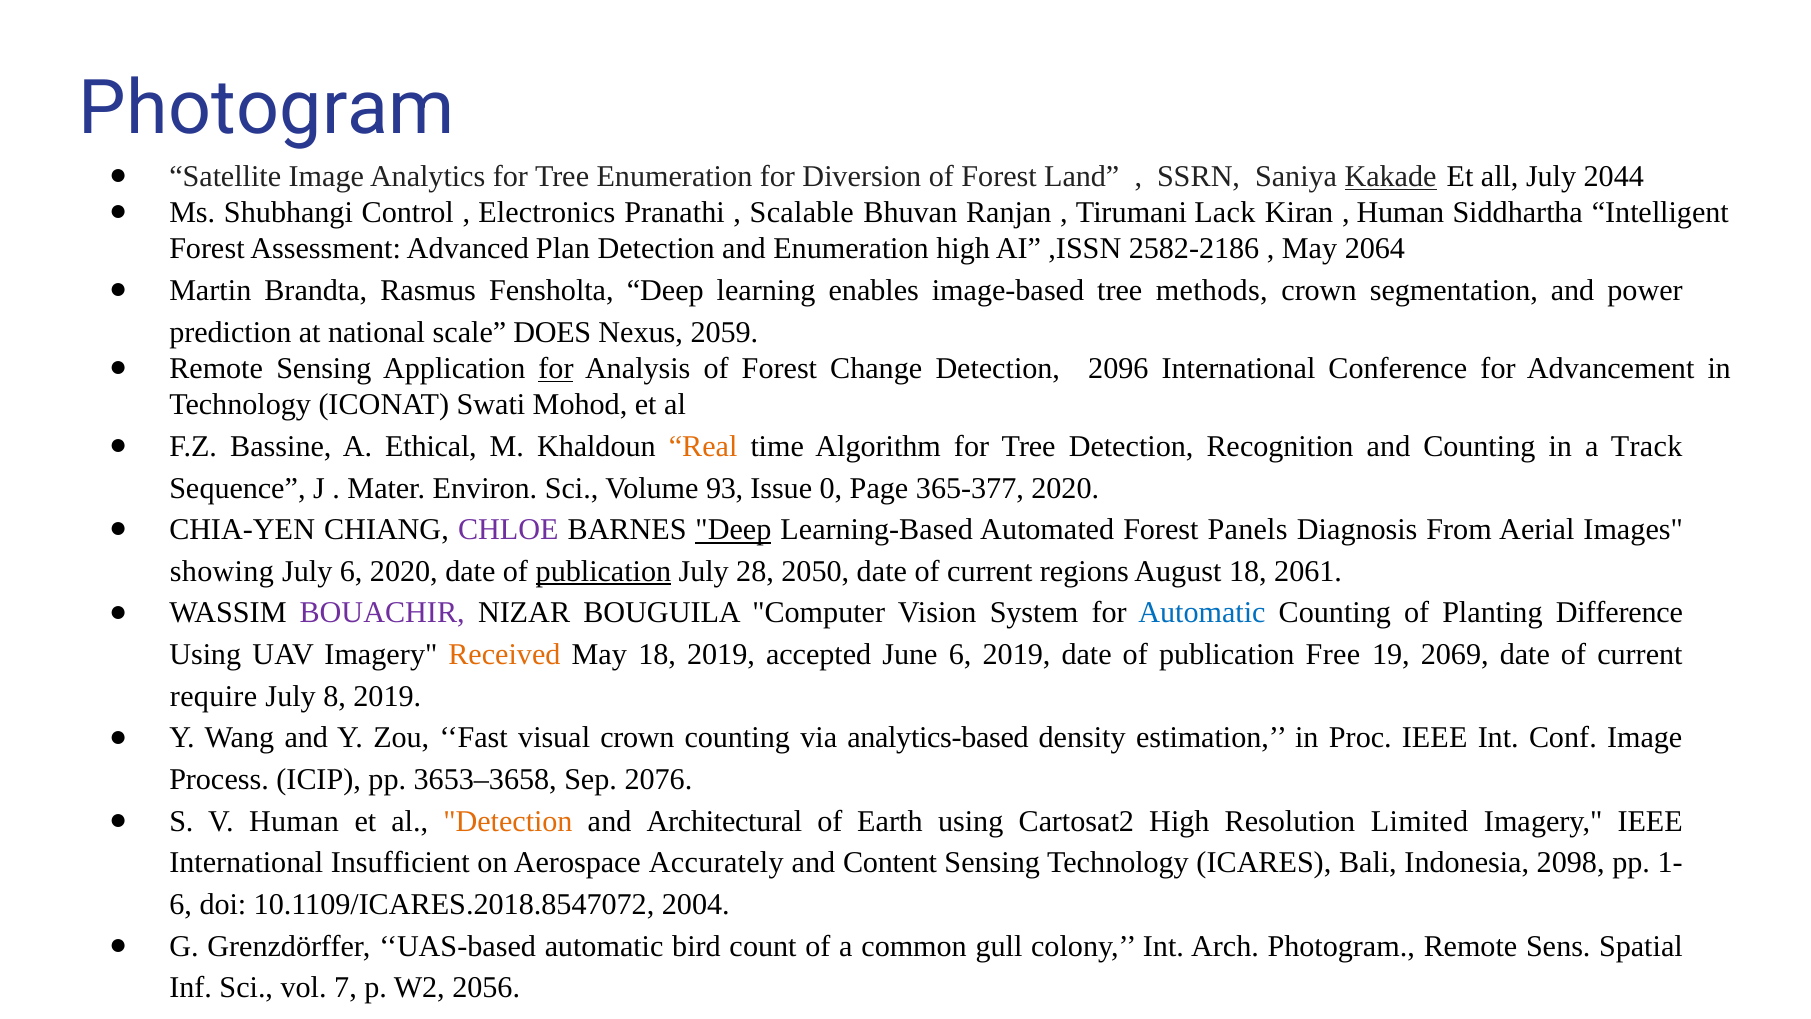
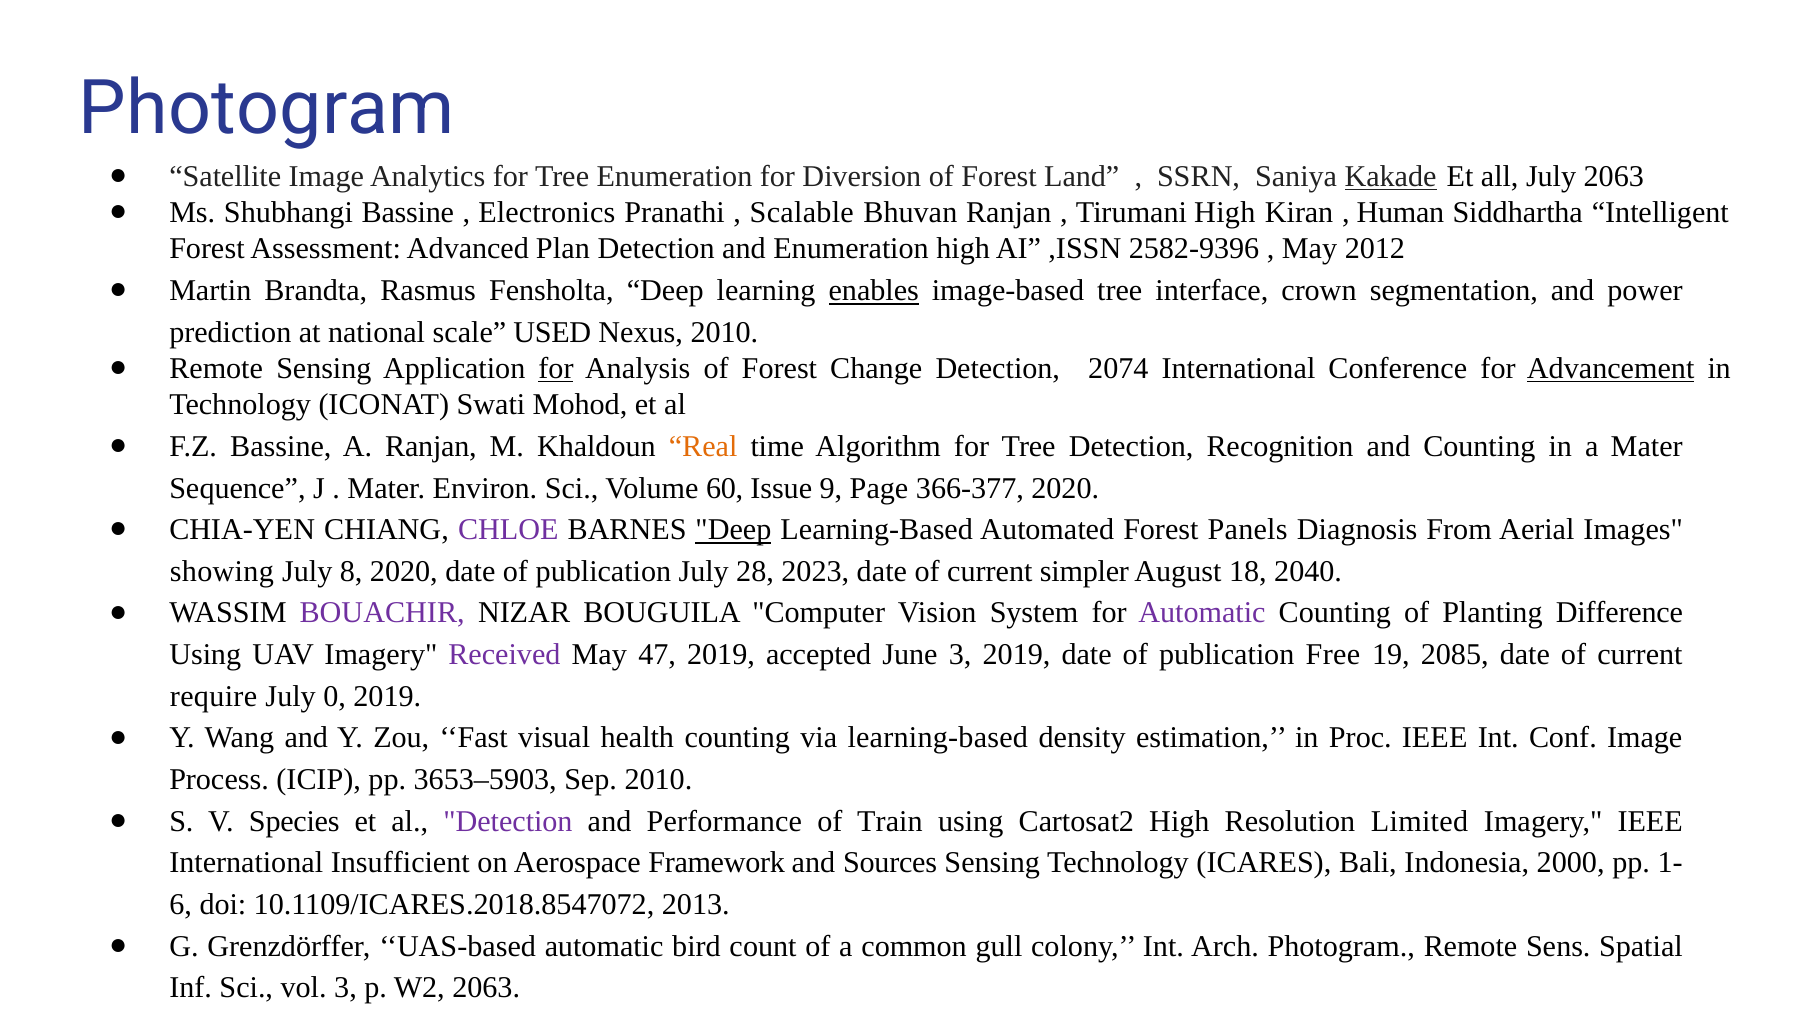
July 2044: 2044 -> 2063 (1614, 176)
Shubhangi Control: Control -> Bassine (408, 213)
Tirumani Lack: Lack -> High (1225, 213)
2582-2186: 2582-2186 -> 2582-9396 (1194, 249)
2064: 2064 -> 2012 (1375, 249)
enables underline: none -> present (874, 291)
methods: methods -> interface (1212, 291)
DOES: DOES -> USED (552, 332)
Nexus 2059: 2059 -> 2010 (724, 332)
2096: 2096 -> 2074 (1118, 368)
Advancement underline: none -> present (1611, 368)
A Ethical: Ethical -> Ranjan (431, 446)
a Track: Track -> Mater (1647, 446)
93: 93 -> 60 (725, 488)
0: 0 -> 9 (831, 488)
365-377: 365-377 -> 366-377 (970, 488)
July 6: 6 -> 8 (351, 571)
publication underline: present -> none (603, 571)
2050: 2050 -> 2023 (815, 571)
regions: regions -> simpler (1084, 571)
2061: 2061 -> 2040 (1308, 571)
Automatic colour: blue -> purple (1202, 613)
Received colour: orange -> purple (504, 654)
May 18: 18 -> 47 (657, 654)
June 6: 6 -> 3 (960, 654)
2069: 2069 -> 2085 (1455, 654)
8: 8 -> 0 (335, 696)
visual crown: crown -> health (637, 738)
via analytics-based: analytics-based -> learning-based (938, 738)
3653–3658: 3653–3658 -> 3653–5903 (485, 779)
Sep 2076: 2076 -> 2010 (658, 779)
V Human: Human -> Species (294, 821)
Detection colour: orange -> purple (508, 821)
Architectural: Architectural -> Performance (724, 821)
Earth: Earth -> Train (890, 821)
Accurately: Accurately -> Framework (717, 863)
Content: Content -> Sources (890, 863)
2098: 2098 -> 2000 (1571, 863)
2004: 2004 -> 2013 (696, 904)
vol 7: 7 -> 3 (345, 988)
W2 2056: 2056 -> 2063 (486, 988)
